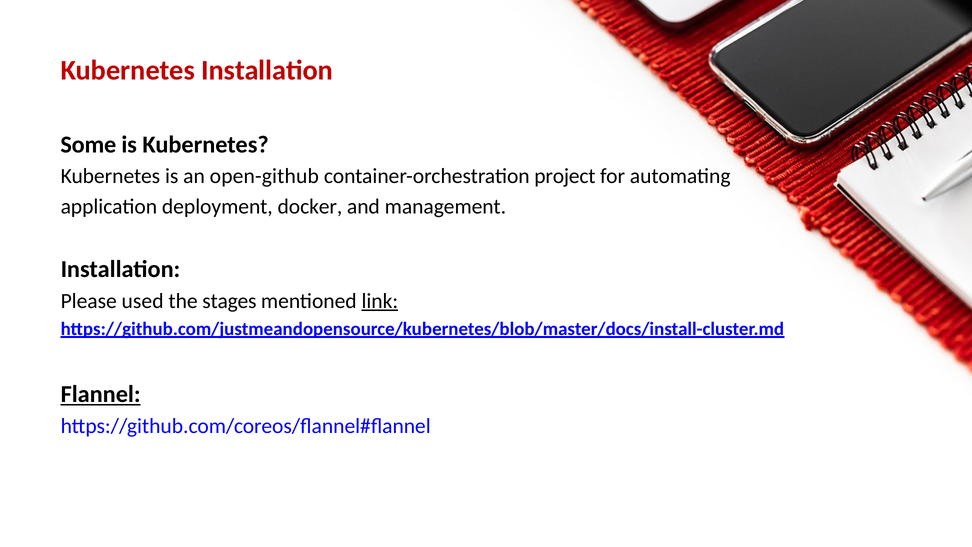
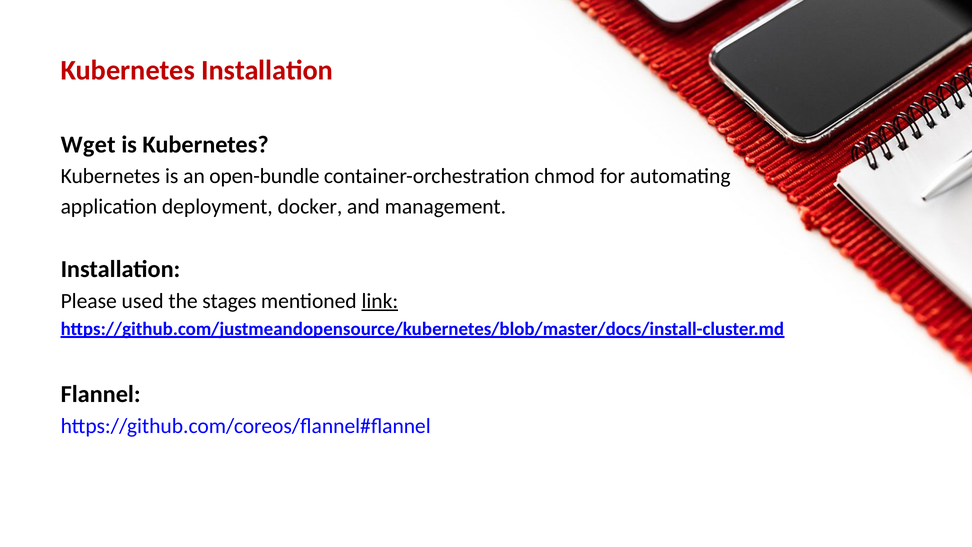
Some: Some -> Wget (88, 145)
open-github: open-github -> open-bundle (264, 176)
project: project -> chmod (565, 176)
Flannel underline: present -> none (101, 394)
